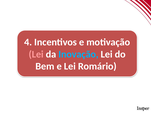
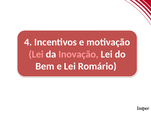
Inovação colour: light blue -> pink (78, 54)
